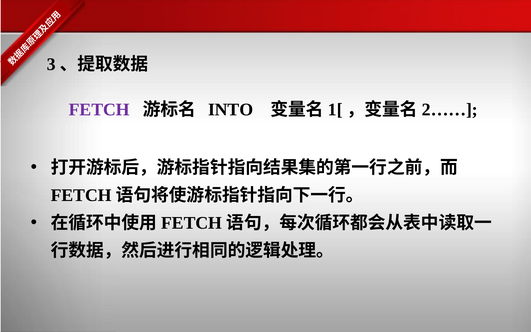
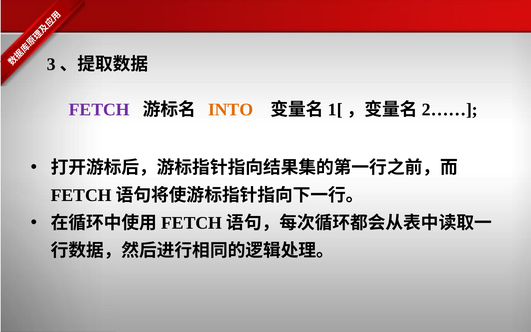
INTO colour: black -> orange (231, 109)
